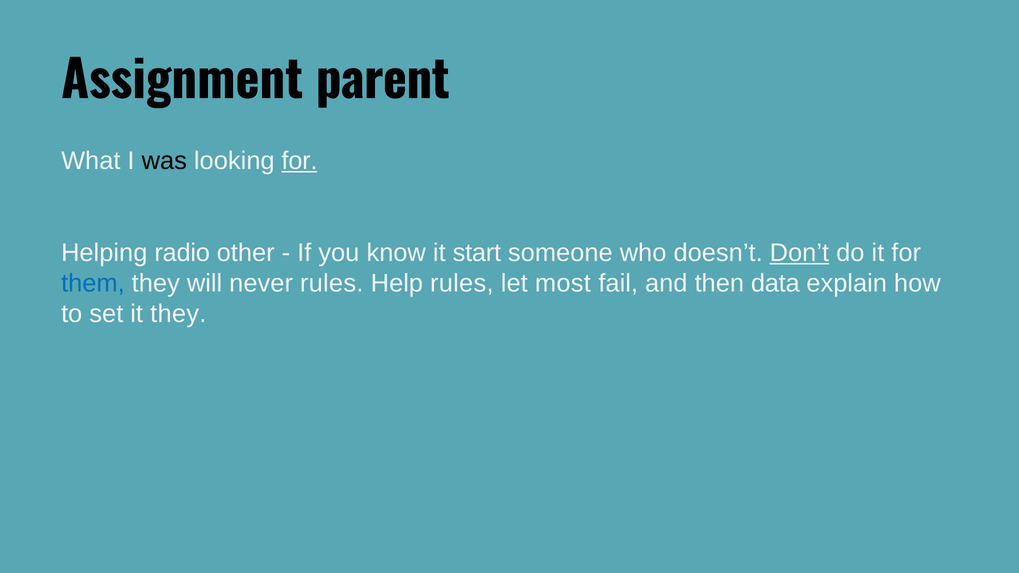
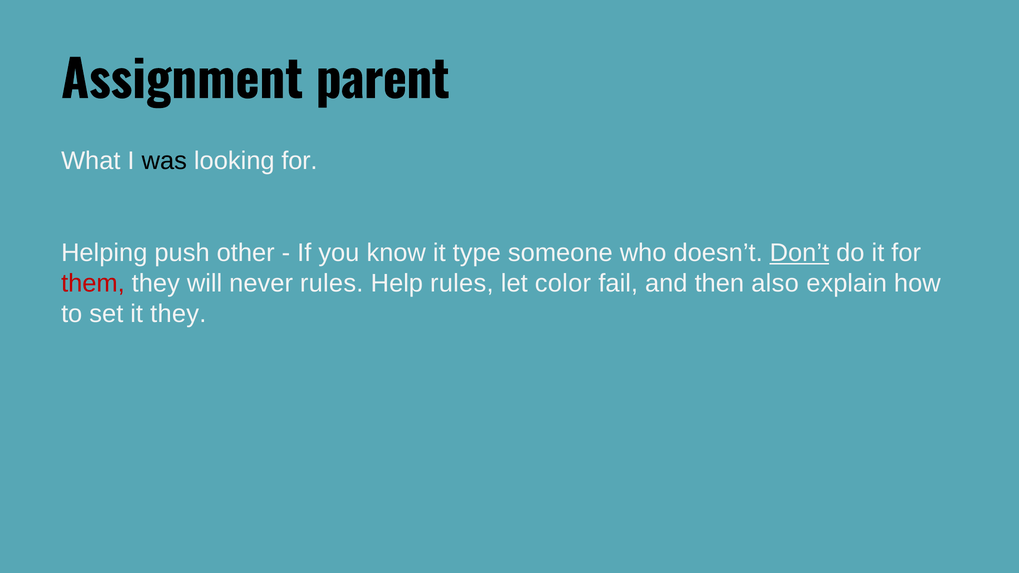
for underline: present -> none (299, 161)
radio: radio -> push (182, 253)
start: start -> type (477, 253)
them colour: blue -> red (93, 283)
most: most -> color (563, 283)
data: data -> also (775, 283)
